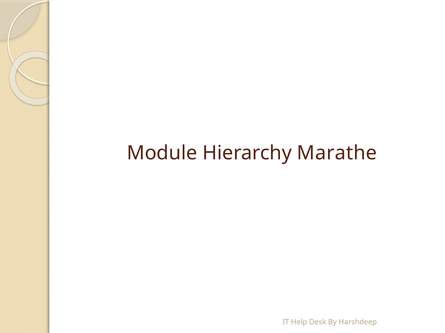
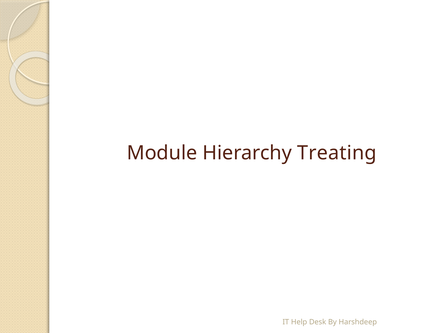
Marathe: Marathe -> Treating (337, 153)
